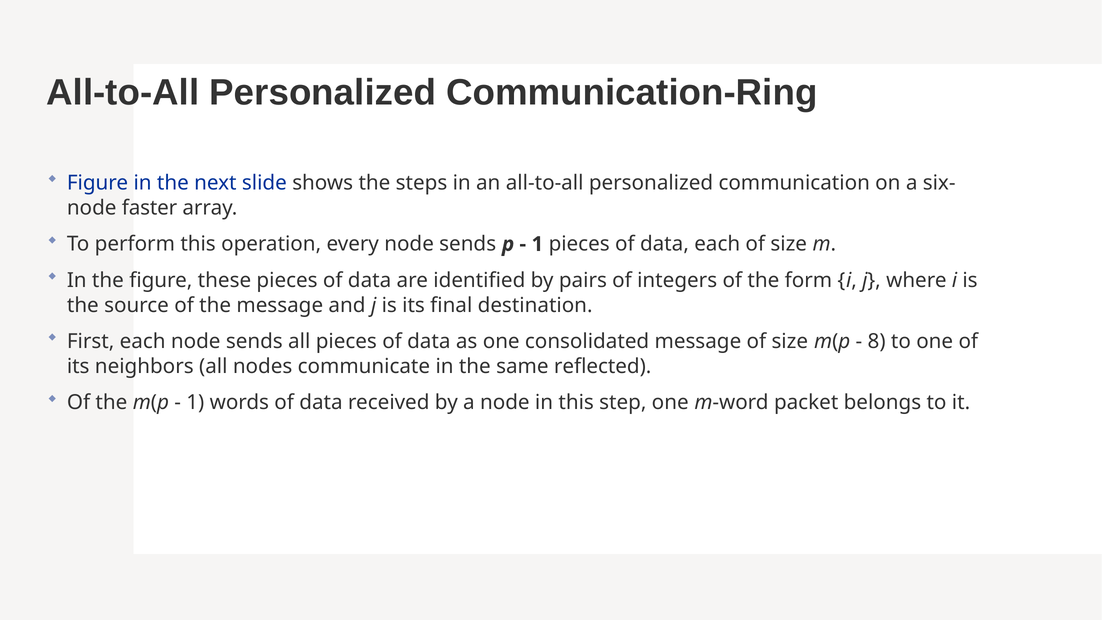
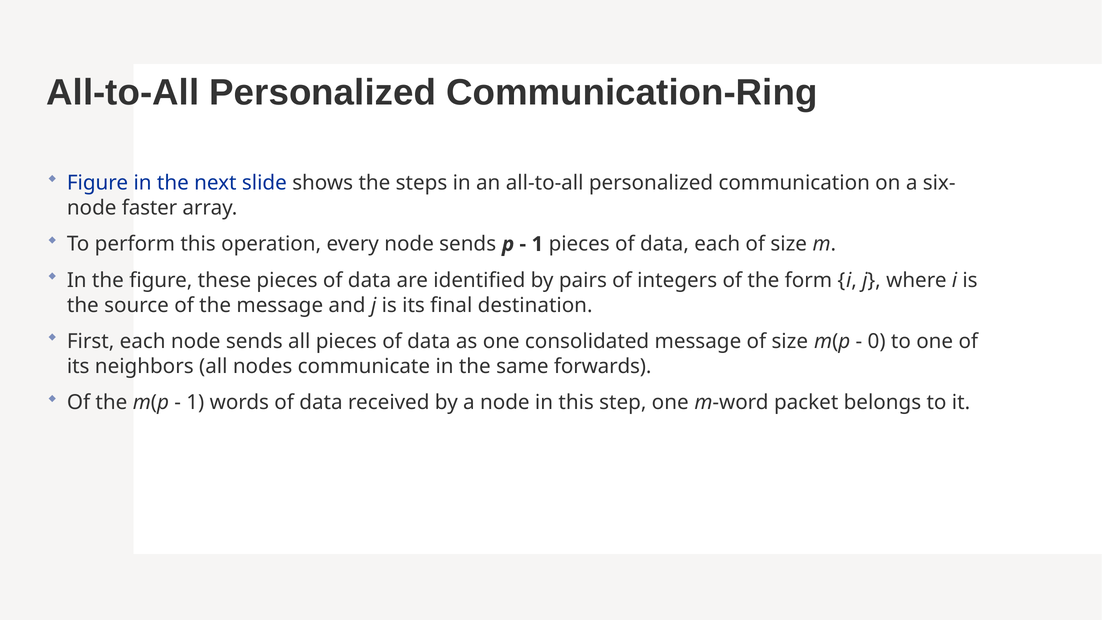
8: 8 -> 0 (877, 341)
reflected: reflected -> forwards (603, 366)
